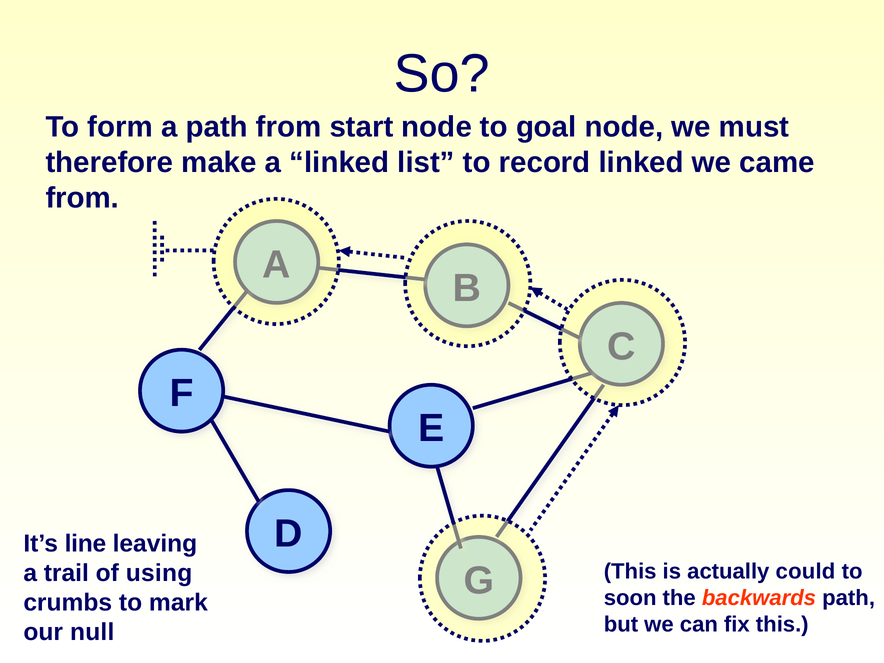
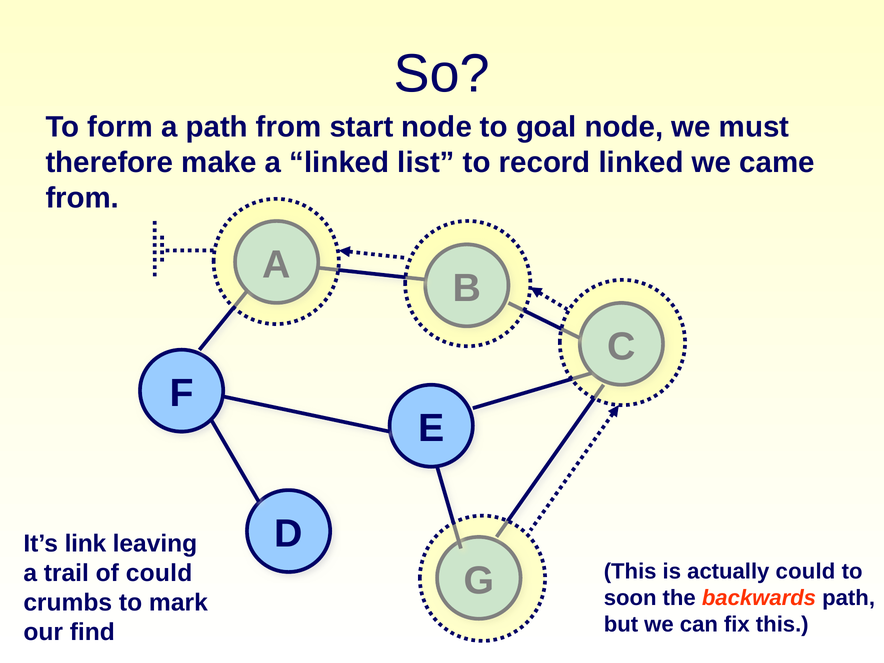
line: line -> link (85, 544)
of using: using -> could (159, 573)
null: null -> find (92, 632)
